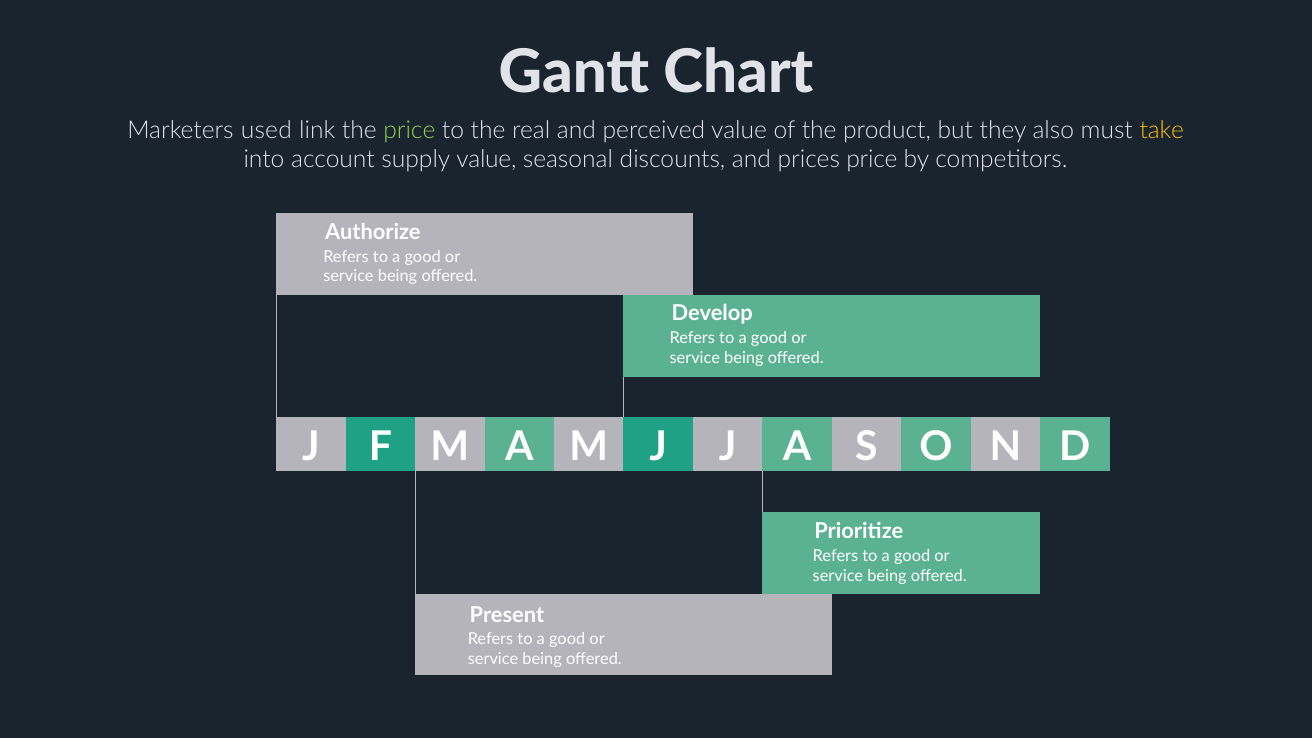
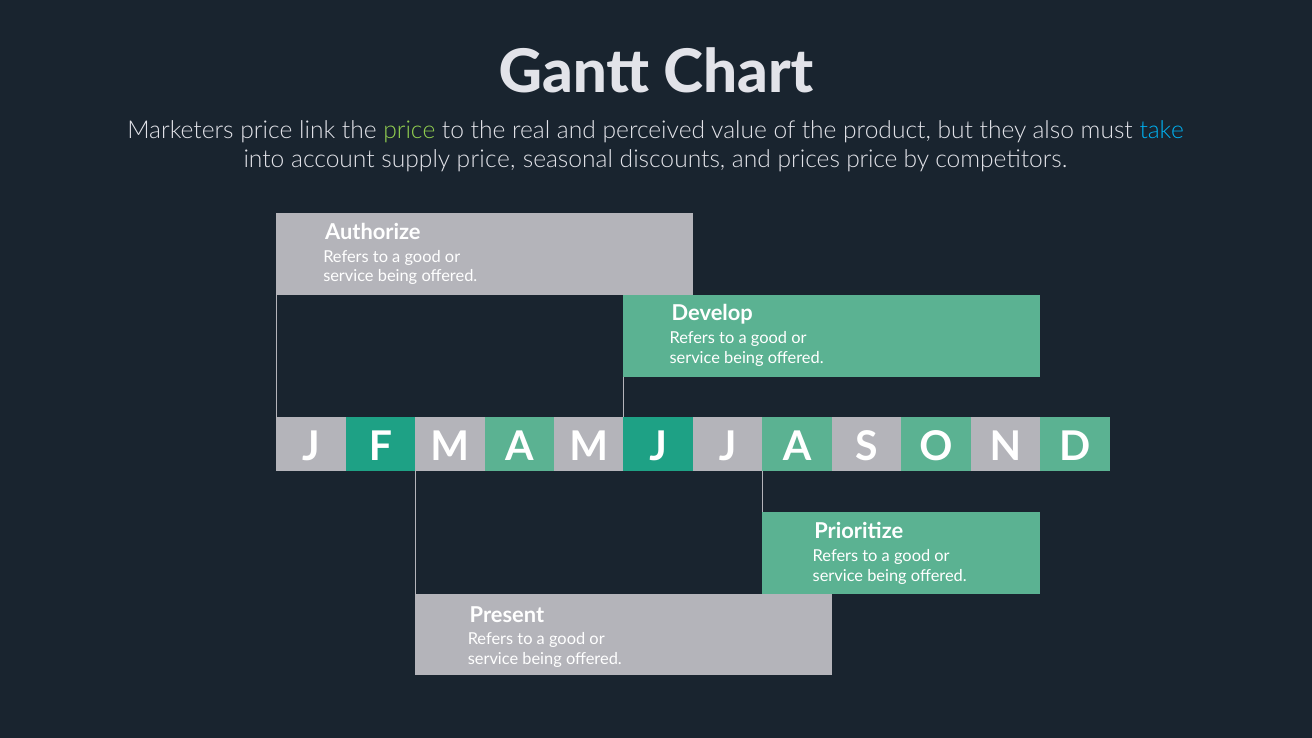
Marketers used: used -> price (266, 130)
take colour: yellow -> light blue (1162, 130)
supply value: value -> price (486, 160)
